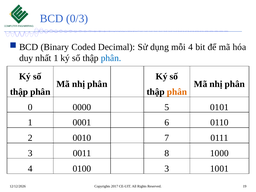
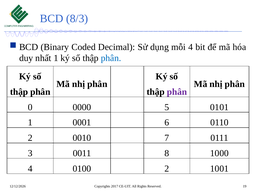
0/3: 0/3 -> 8/3 (77, 19)
phân colour: orange -> purple (177, 92)
0100 3: 3 -> 2 (167, 169)
